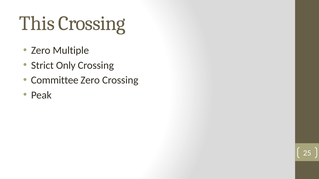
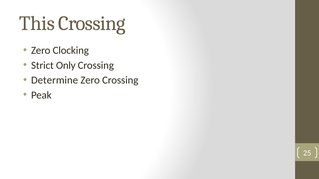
Multiple: Multiple -> Clocking (71, 51)
Committee: Committee -> Determine (55, 80)
